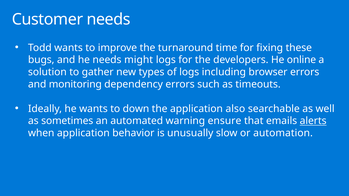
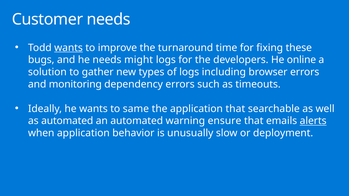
wants underline: none -> present (69, 48)
down: down -> same (136, 109)
application also: also -> that (235, 109)
as sometimes: sometimes -> automated (67, 121)
automation: automation -> deployment (283, 133)
